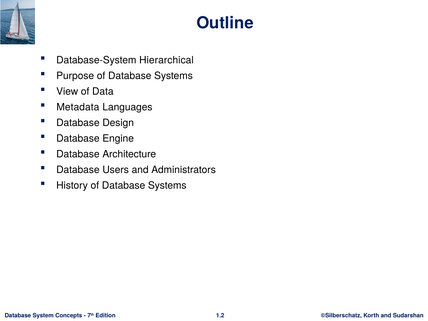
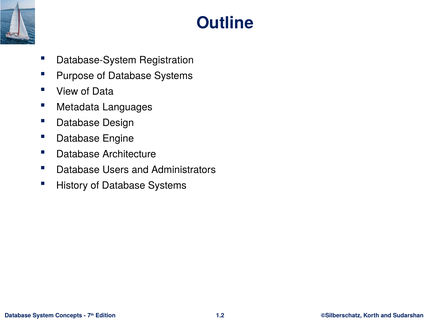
Hierarchical: Hierarchical -> Registration (166, 60)
